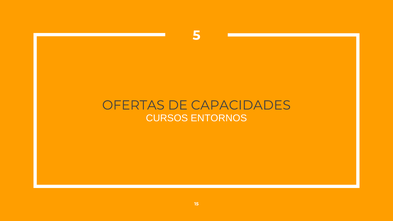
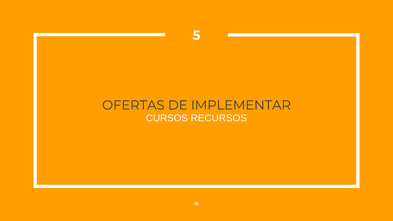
CAPACIDADES: CAPACIDADES -> IMPLEMENTAR (241, 105)
ENTORNOS: ENTORNOS -> RECURSOS (219, 118)
